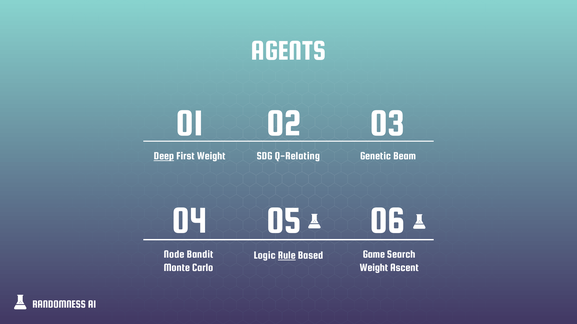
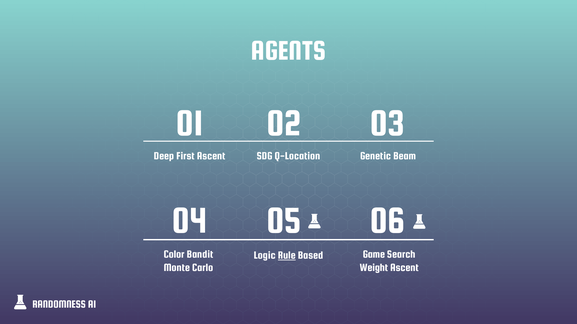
Deep underline: present -> none (164, 156)
First Weight: Weight -> Ascent (211, 156)
Q-Relating: Q-Relating -> Q-Location (297, 156)
Node: Node -> Color (174, 255)
